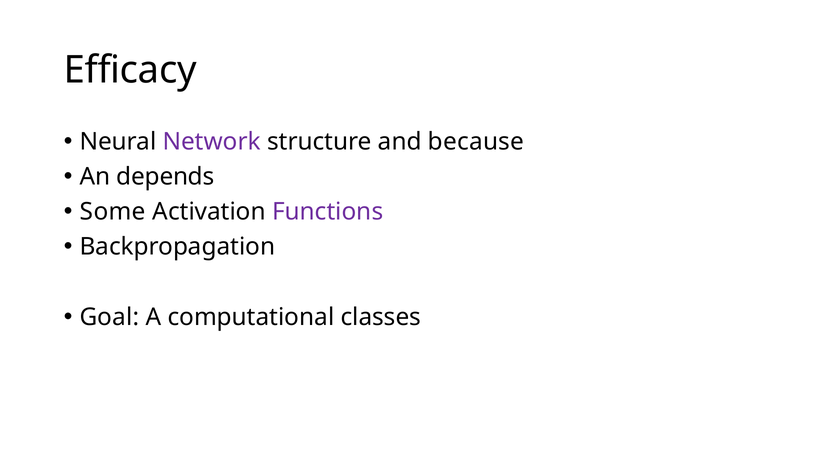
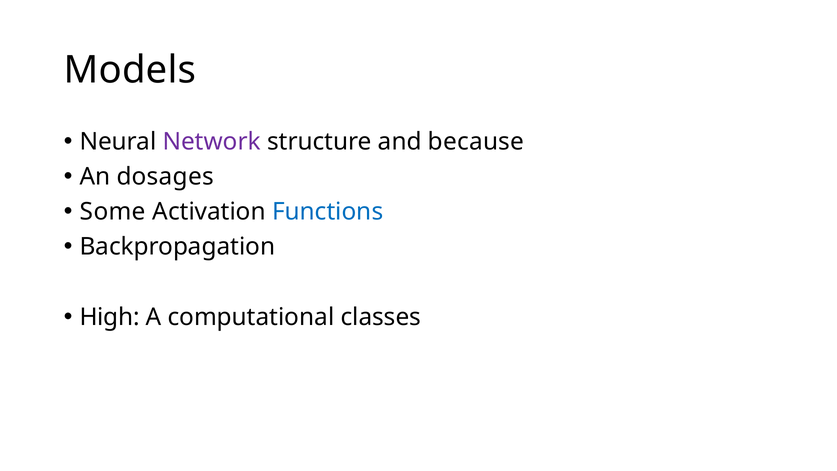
Efficacy: Efficacy -> Models (130, 70)
depends: depends -> dosages (165, 177)
Functions colour: purple -> blue (328, 212)
Goal: Goal -> High (110, 317)
